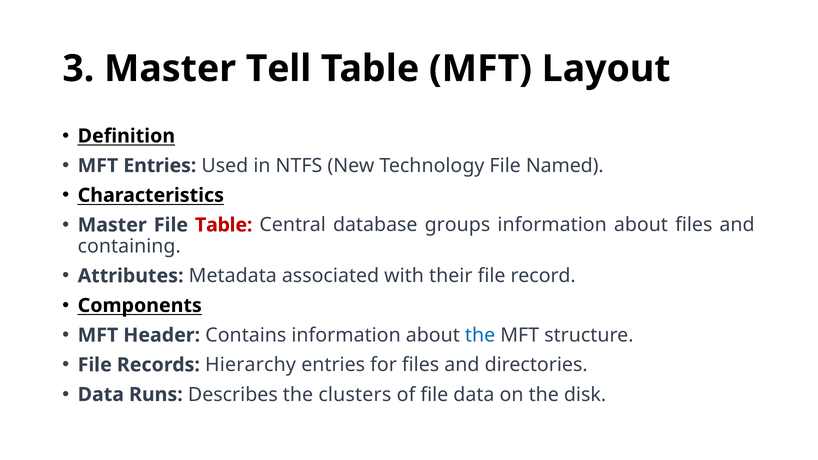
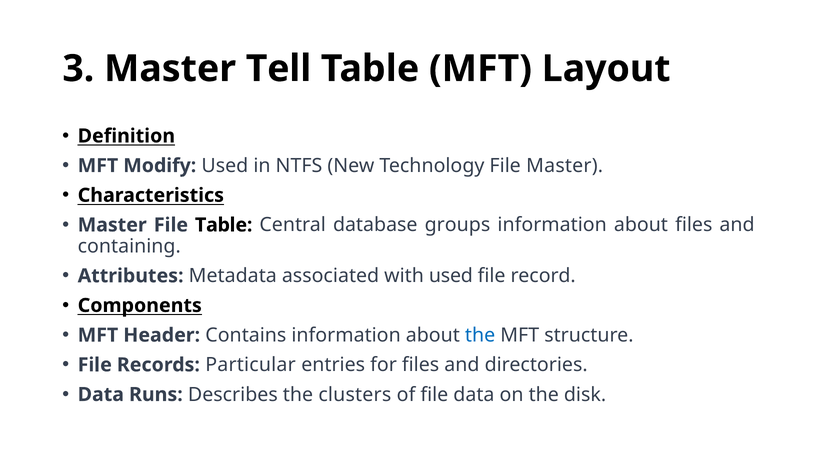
MFT Entries: Entries -> Modify (160, 166)
File Named: Named -> Master (565, 166)
Table colour: red -> black (224, 225)
with their: their -> used (451, 276)
Hierarchy: Hierarchy -> Particular (251, 365)
